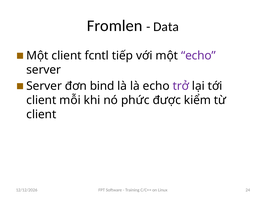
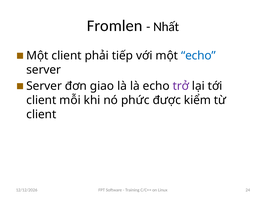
Data: Data -> Nhất (166, 27)
fcntl: fcntl -> phải (97, 56)
echo colour: purple -> blue (198, 56)
bind: bind -> giao (102, 86)
